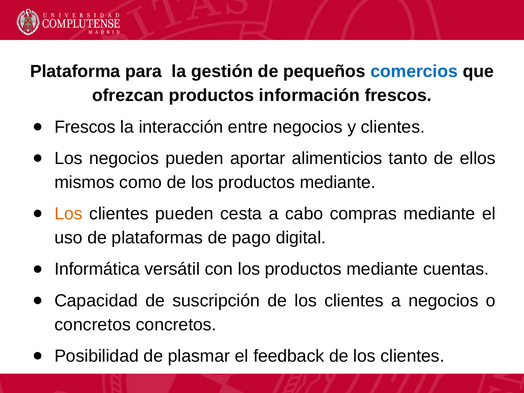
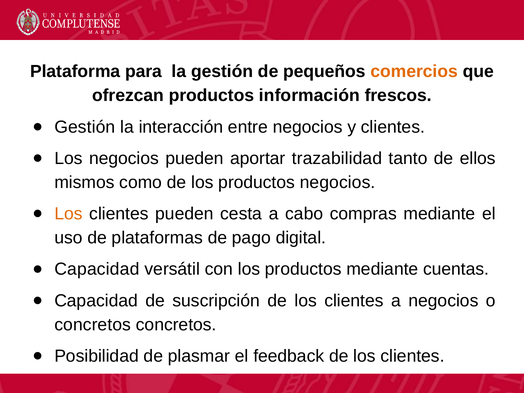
comercios colour: blue -> orange (414, 71)
Frescos: Frescos -> Gestión (85, 127)
alimenticios: alimenticios -> trazabilidad (337, 158)
de los productos mediante: mediante -> negocios (338, 182)
Informática: Informática -> Capacidad (97, 269)
